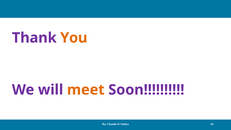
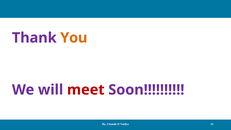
meet colour: orange -> red (86, 90)
